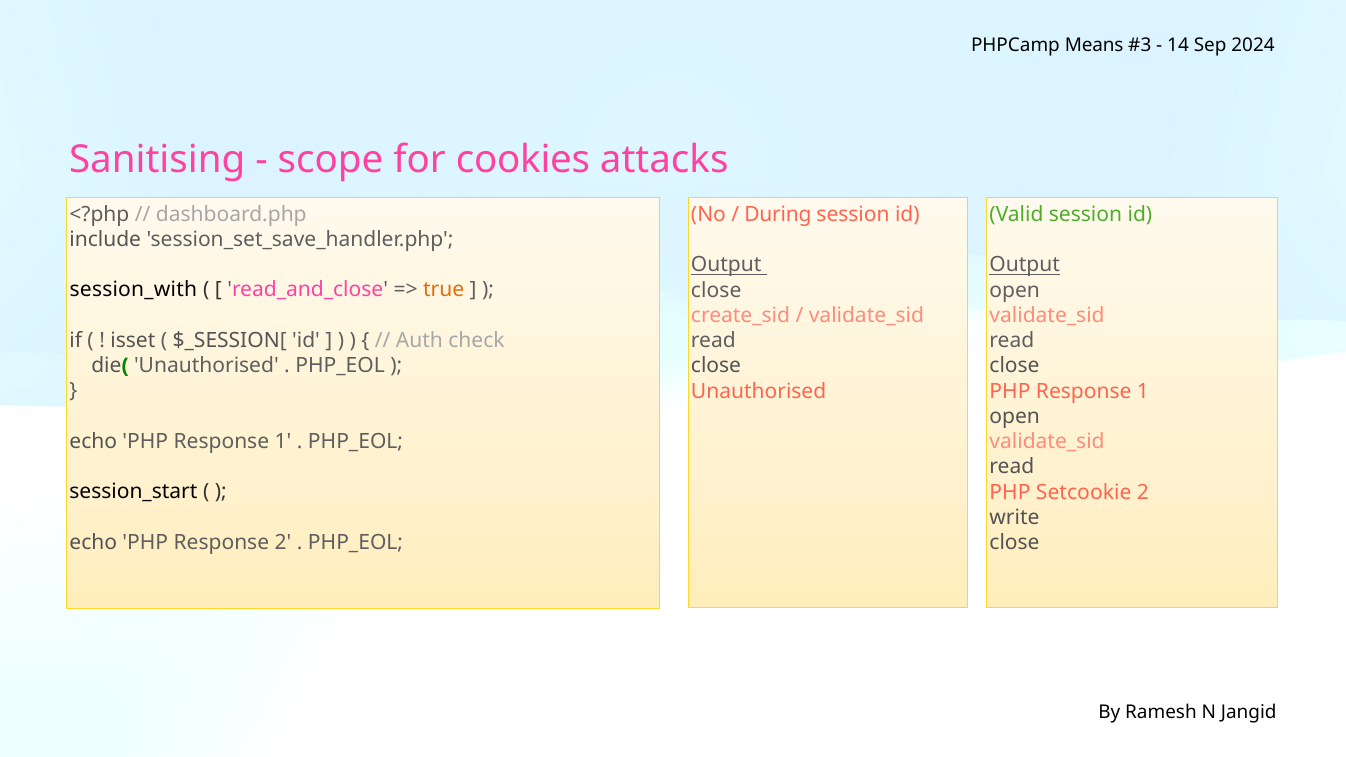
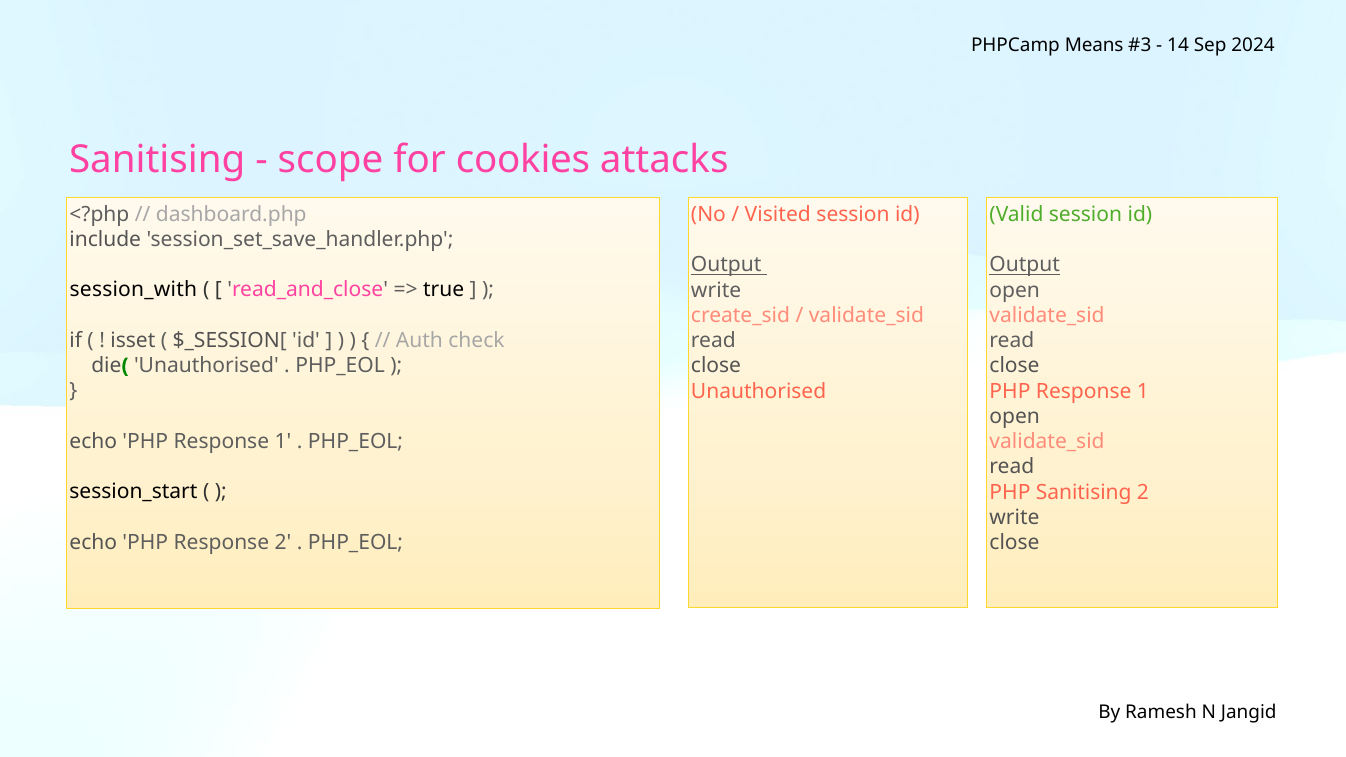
During: During -> Visited (778, 215)
true colour: orange -> black (444, 290)
close: close -> write (716, 290)
PHP Setcookie: Setcookie -> Sanitising (1084, 492)
